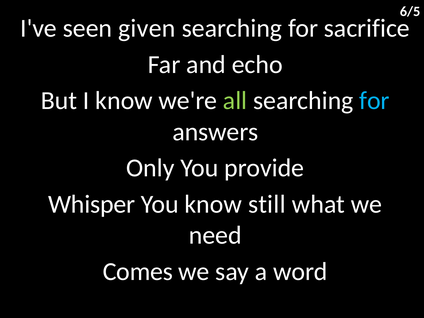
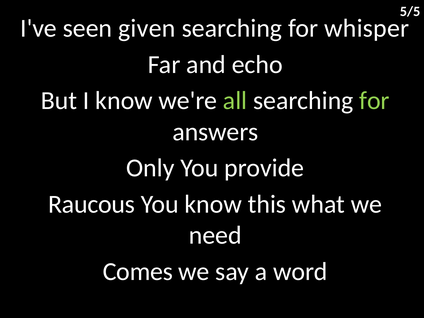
6/5: 6/5 -> 5/5 (410, 12)
sacrifice: sacrifice -> whisper (367, 28)
for colour: light blue -> light green (374, 101)
Whisper: Whisper -> Raucous (92, 204)
still: still -> this (267, 204)
